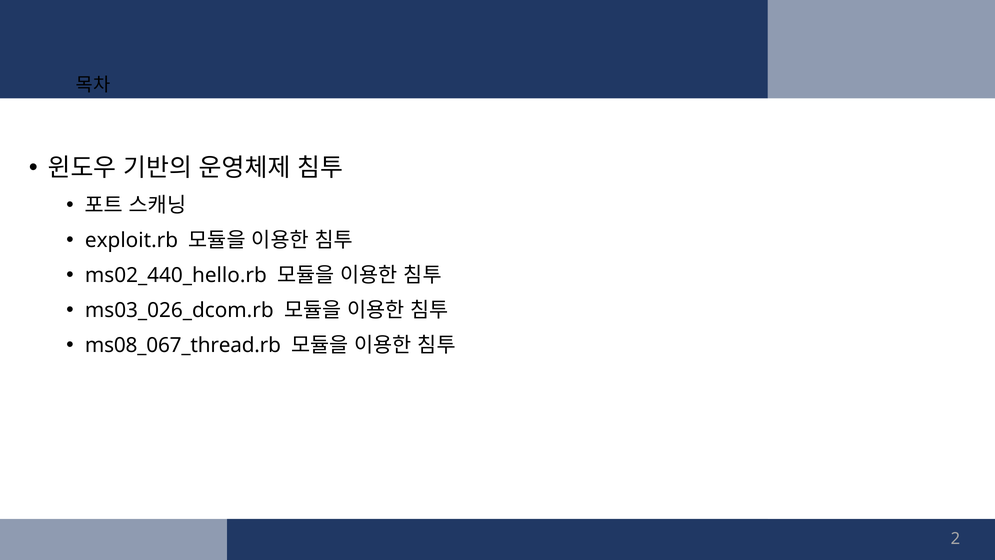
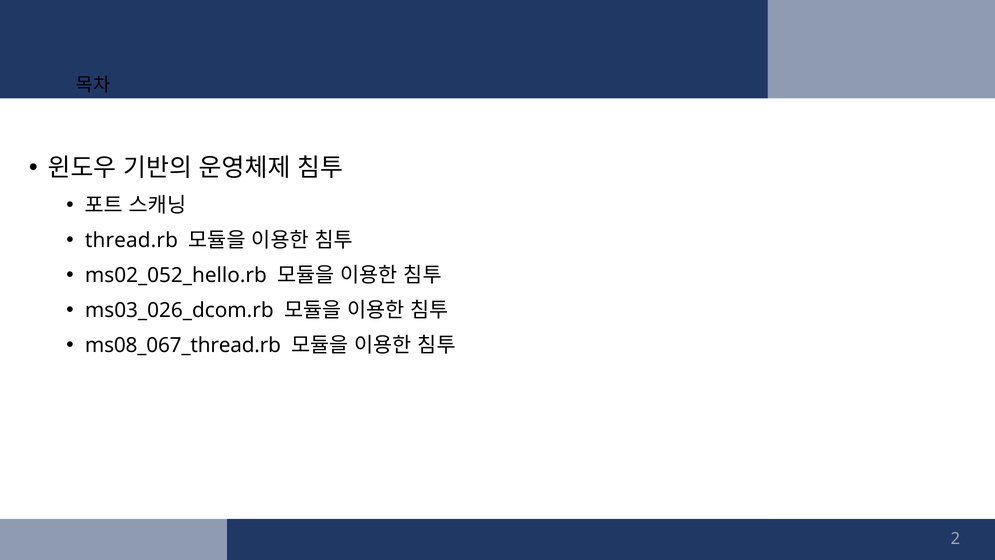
exploit.rb: exploit.rb -> thread.rb (131, 240)
ms02_440_hello.rb: ms02_440_hello.rb -> ms02_052_hello.rb (176, 275)
